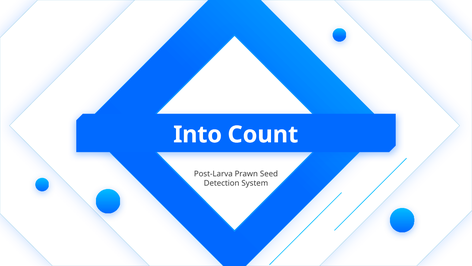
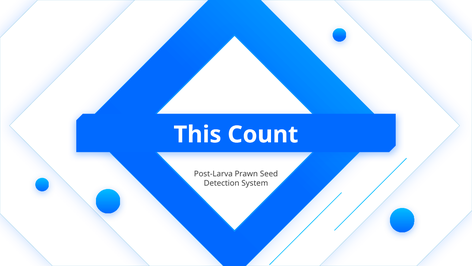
Into: Into -> This (198, 134)
